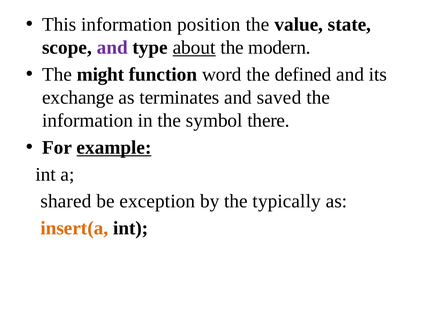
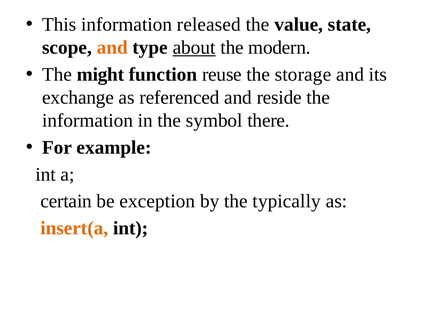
position: position -> released (209, 25)
and colour: purple -> orange (112, 48)
word: word -> reuse (222, 75)
defined: defined -> storage (303, 75)
terminates: terminates -> referenced (179, 98)
saved: saved -> reside (279, 98)
example underline: present -> none (114, 148)
shared: shared -> certain (66, 202)
